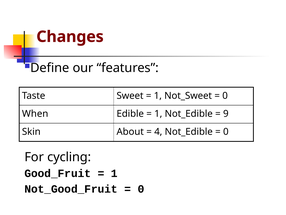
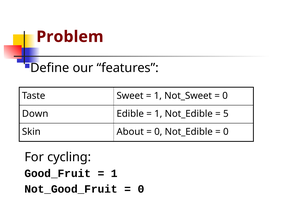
Changes: Changes -> Problem (70, 37)
When: When -> Down (35, 113)
9: 9 -> 5 (226, 113)
4: 4 -> 0 (158, 131)
